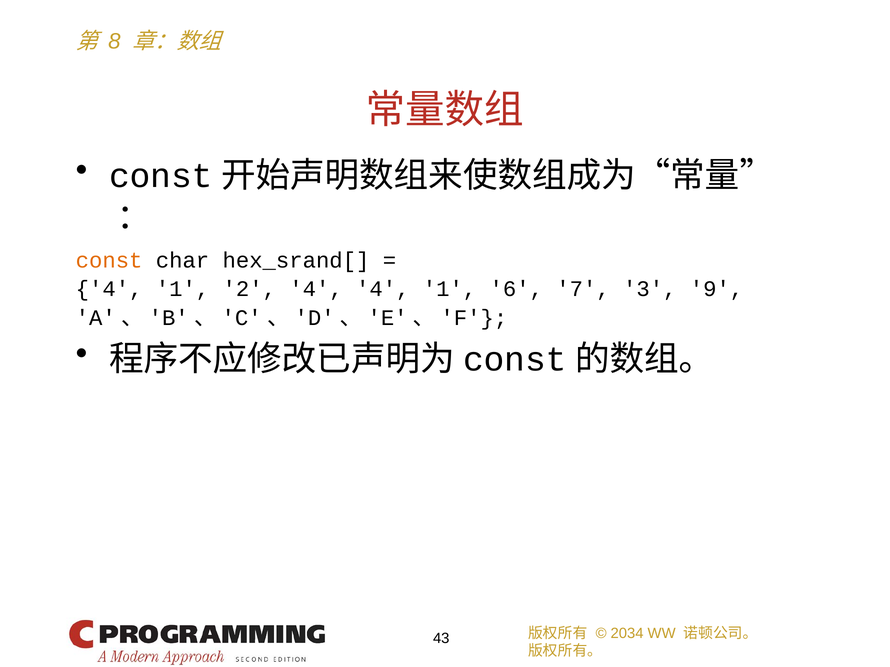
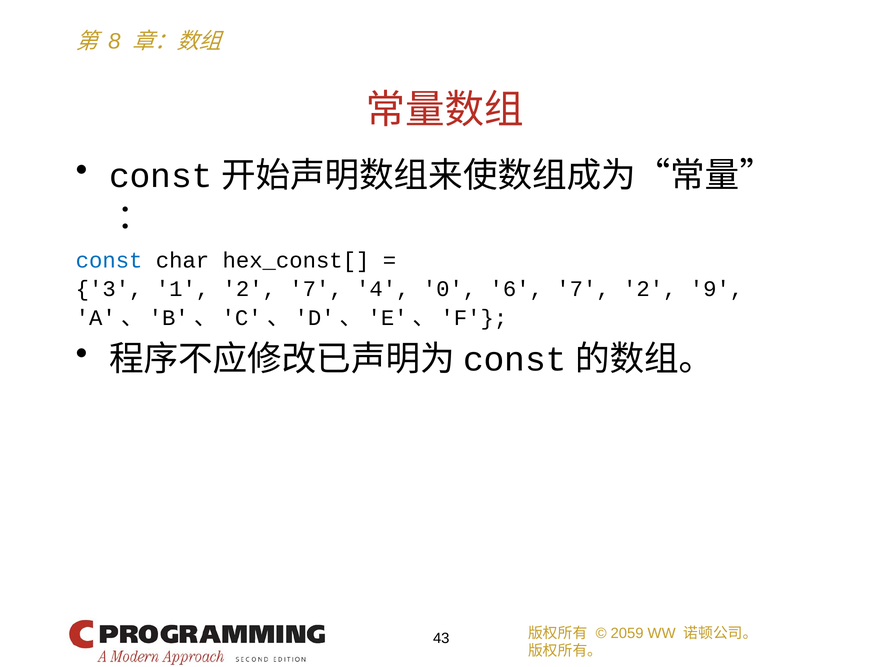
const colour: orange -> blue (109, 260)
hex_srand[: hex_srand[ -> hex_const[ (296, 260)
4: 4 -> 3 (109, 289)
2 4: 4 -> 7 (316, 289)
1: 1 -> 0 (450, 289)
7 3: 3 -> 2 (650, 289)
2034: 2034 -> 2059 (627, 634)
